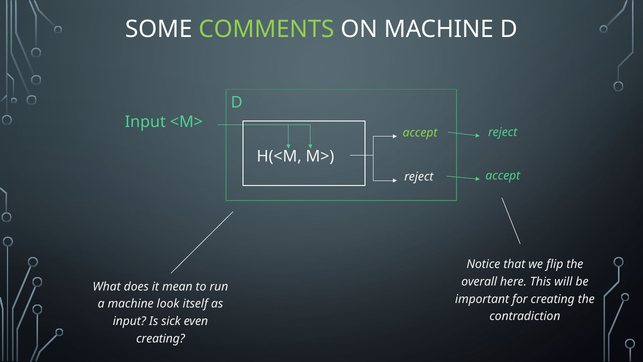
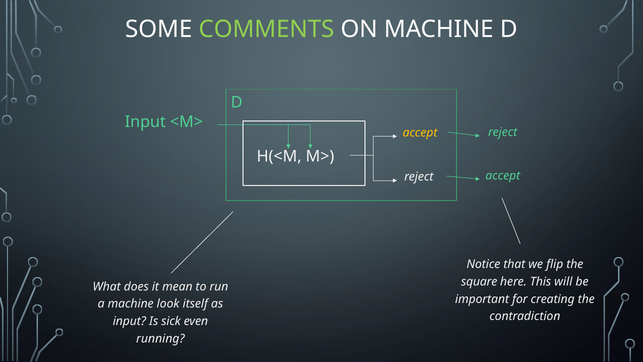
accept colour: light green -> yellow (420, 133)
overall: overall -> square (479, 282)
creating: creating -> running (160, 338)
